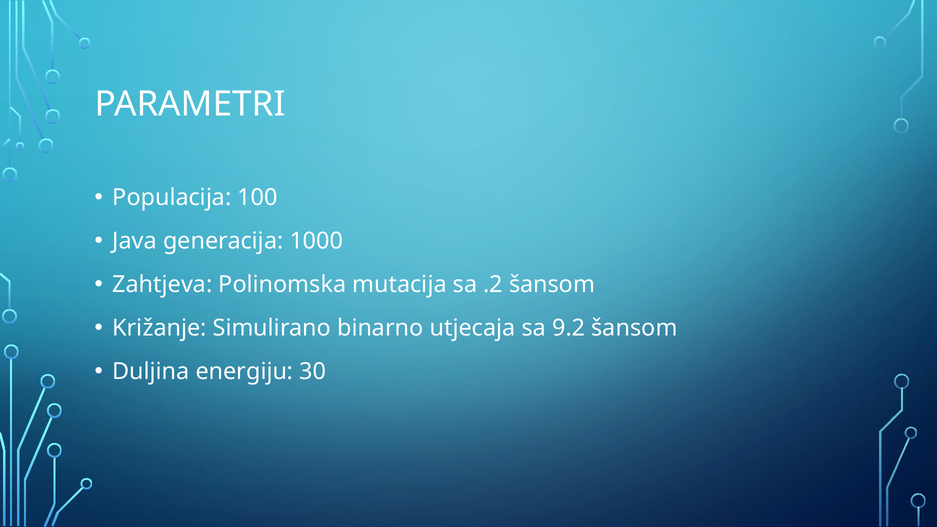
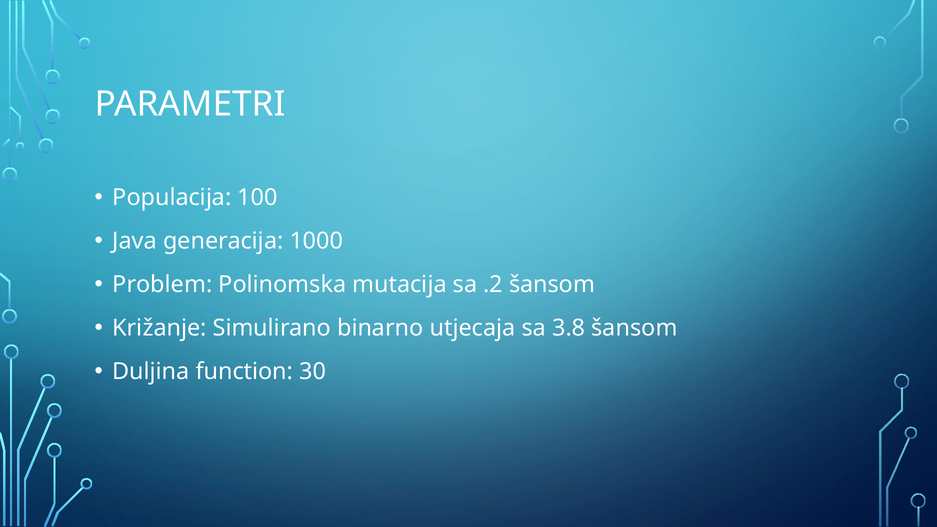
Zahtjeva: Zahtjeva -> Problem (162, 285)
9.2: 9.2 -> 3.8 (569, 328)
energiju: energiju -> function (244, 372)
